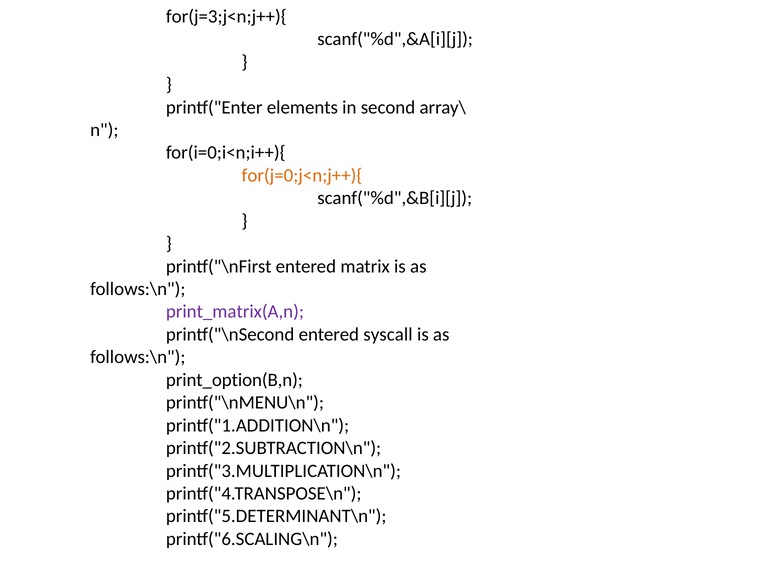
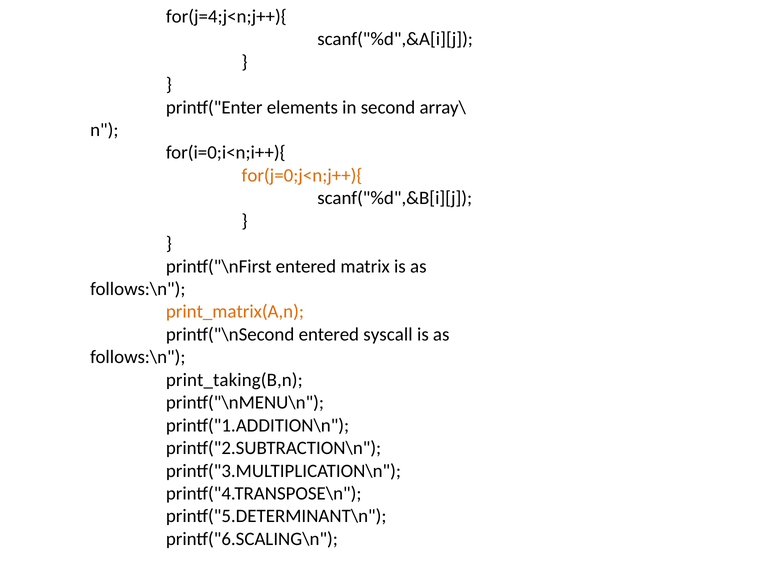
for(j=3;j<n;j++){: for(j=3;j<n;j++){ -> for(j=4;j<n;j++){ (226, 16)
print_matrix(A,n colour: purple -> orange (235, 312)
print_option(B,n: print_option(B,n -> print_taking(B,n (234, 380)
